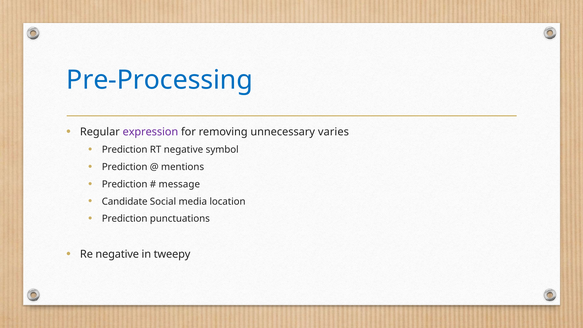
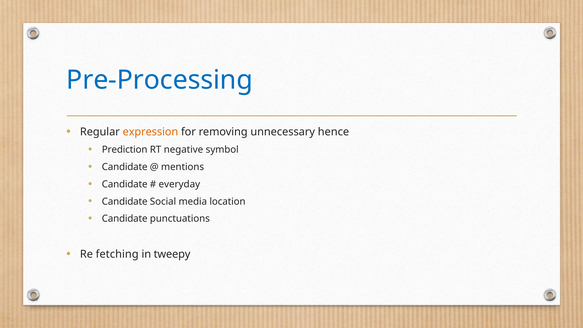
expression colour: purple -> orange (150, 132)
varies: varies -> hence (333, 132)
Prediction: Prediction -> Candidate (125, 167)
Prediction: Prediction -> Candidate (125, 184)
message: message -> everyday (179, 184)
Prediction: Prediction -> Candidate (125, 219)
Re negative: negative -> fetching (117, 254)
